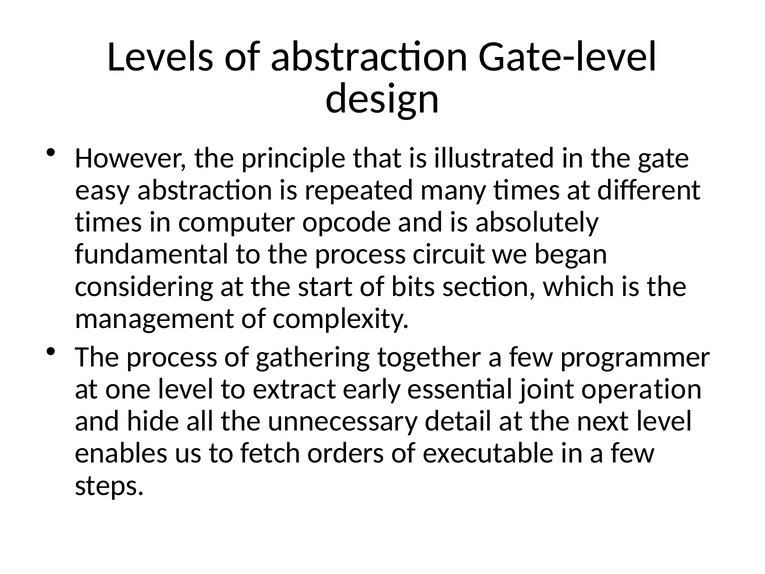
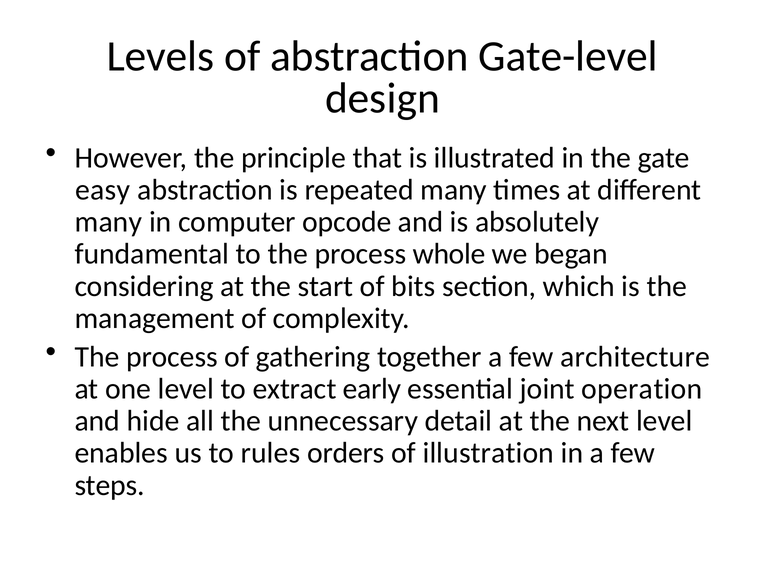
times: times -> many (108, 222)
circuit: circuit -> whole (449, 254)
programmer: programmer -> architecture (635, 357)
fetch: fetch -> rules (270, 453)
executable: executable -> illustration (488, 453)
